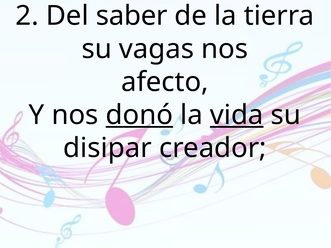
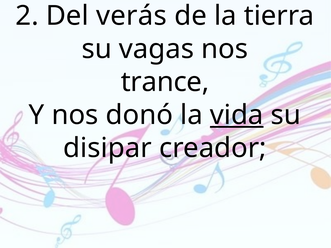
saber: saber -> verás (131, 16)
afecto: afecto -> trance (165, 82)
donó underline: present -> none (139, 115)
